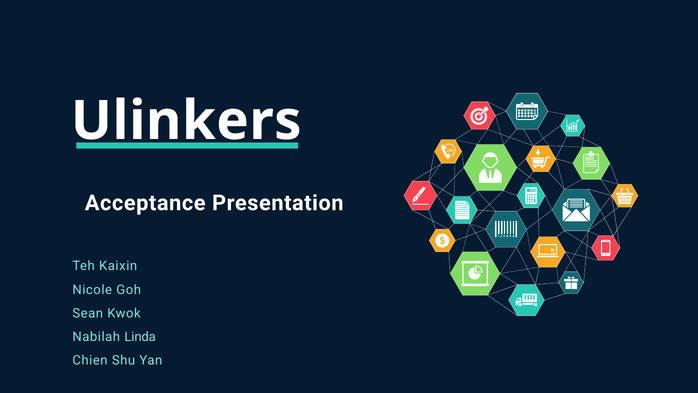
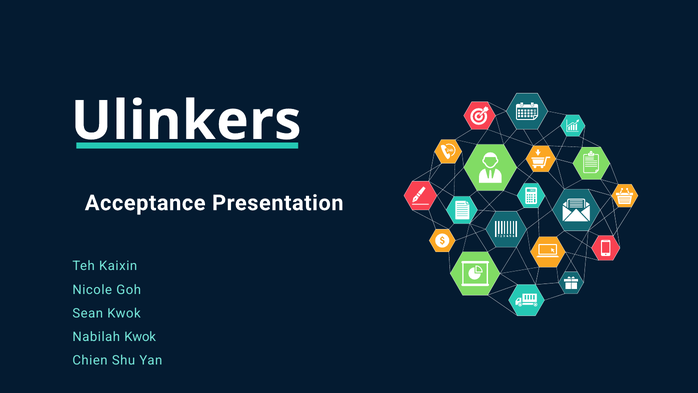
Nabilah Linda: Linda -> Kwok (140, 337)
